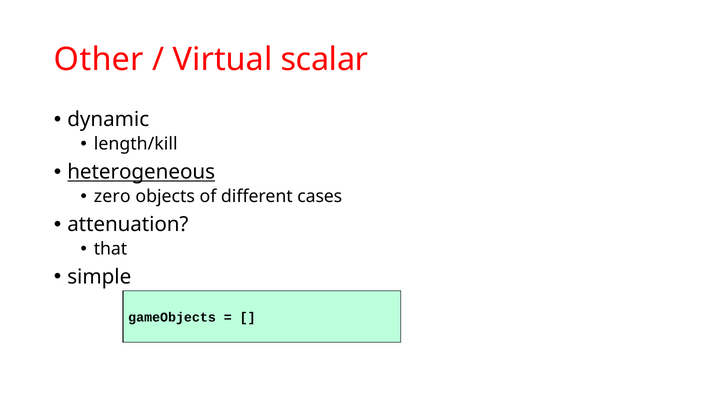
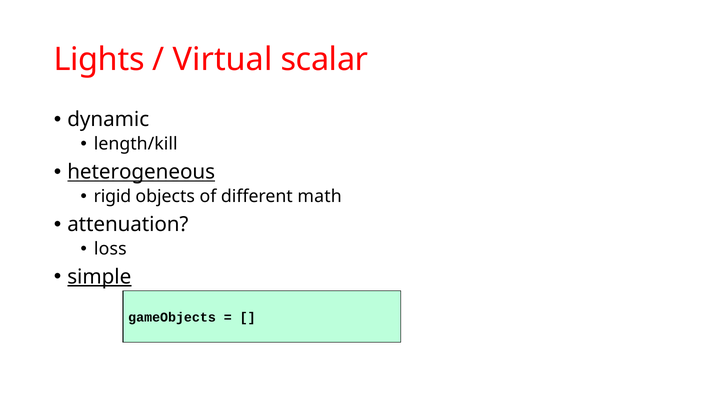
Other: Other -> Lights (99, 59)
zero: zero -> rigid (112, 197)
cases: cases -> math (320, 197)
that: that -> loss (110, 249)
simple underline: none -> present (99, 277)
